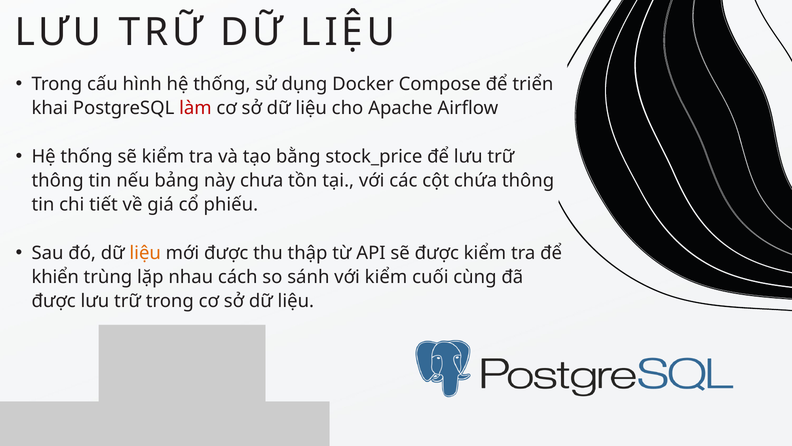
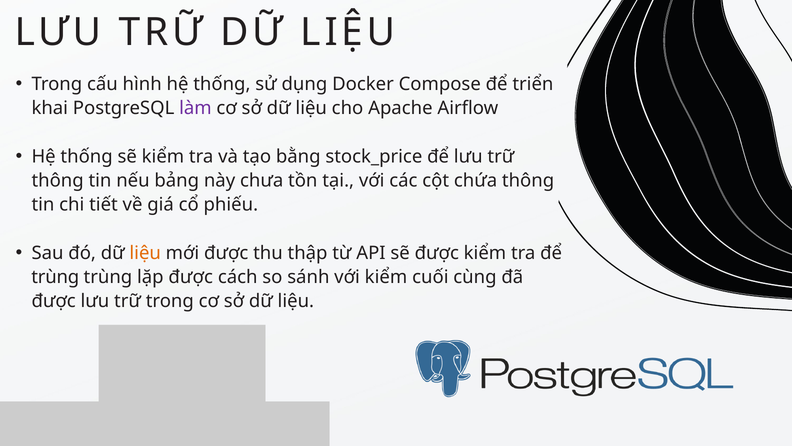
làm colour: red -> purple (195, 108)
khiển: khiển -> trùng (55, 277)
lặp nhau: nhau -> được (191, 277)
